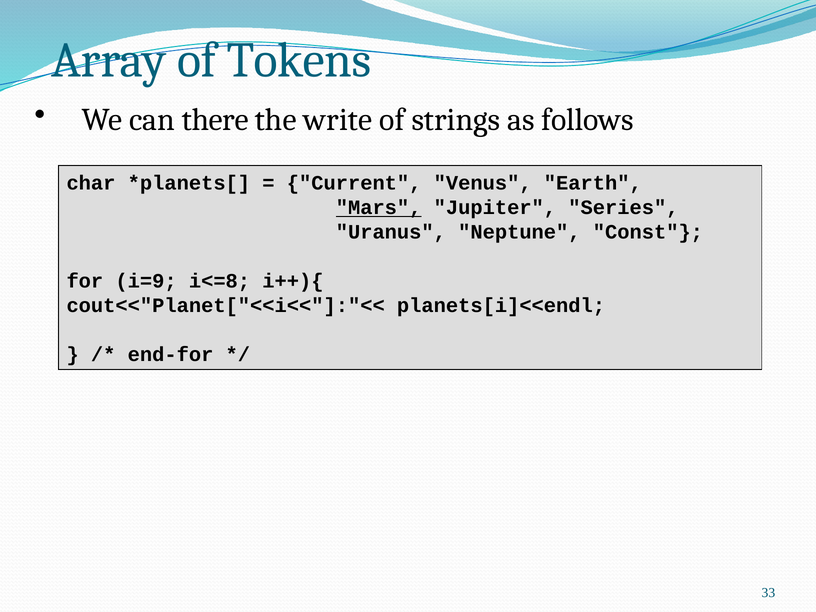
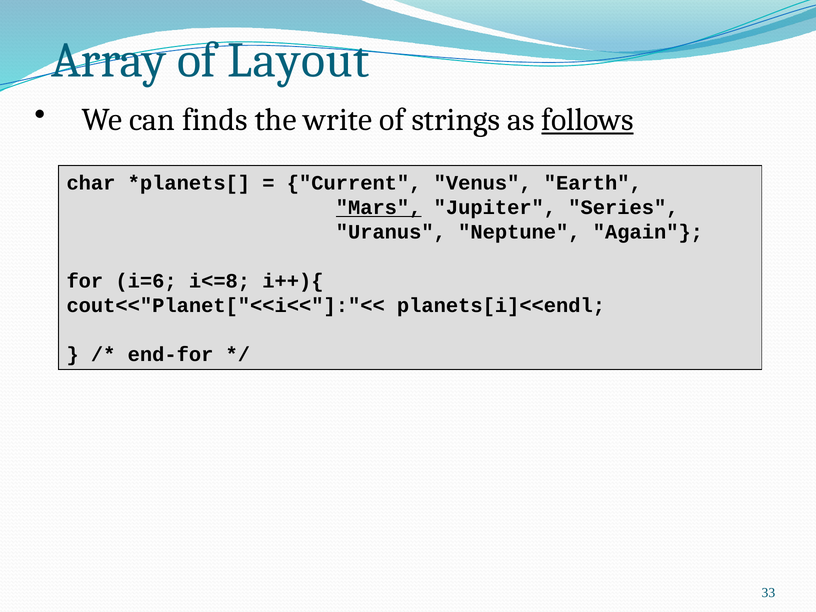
Tokens: Tokens -> Layout (298, 60)
there: there -> finds (215, 120)
follows underline: none -> present (588, 120)
Const: Const -> Again (648, 232)
i=9: i=9 -> i=6 (146, 281)
